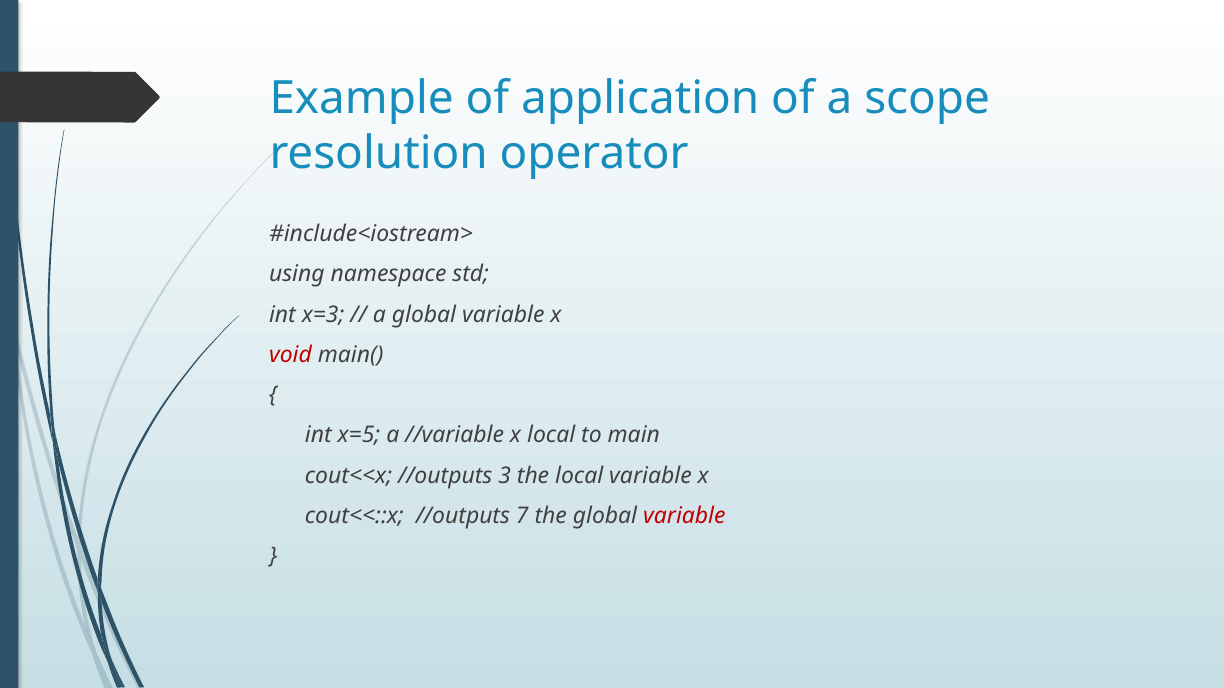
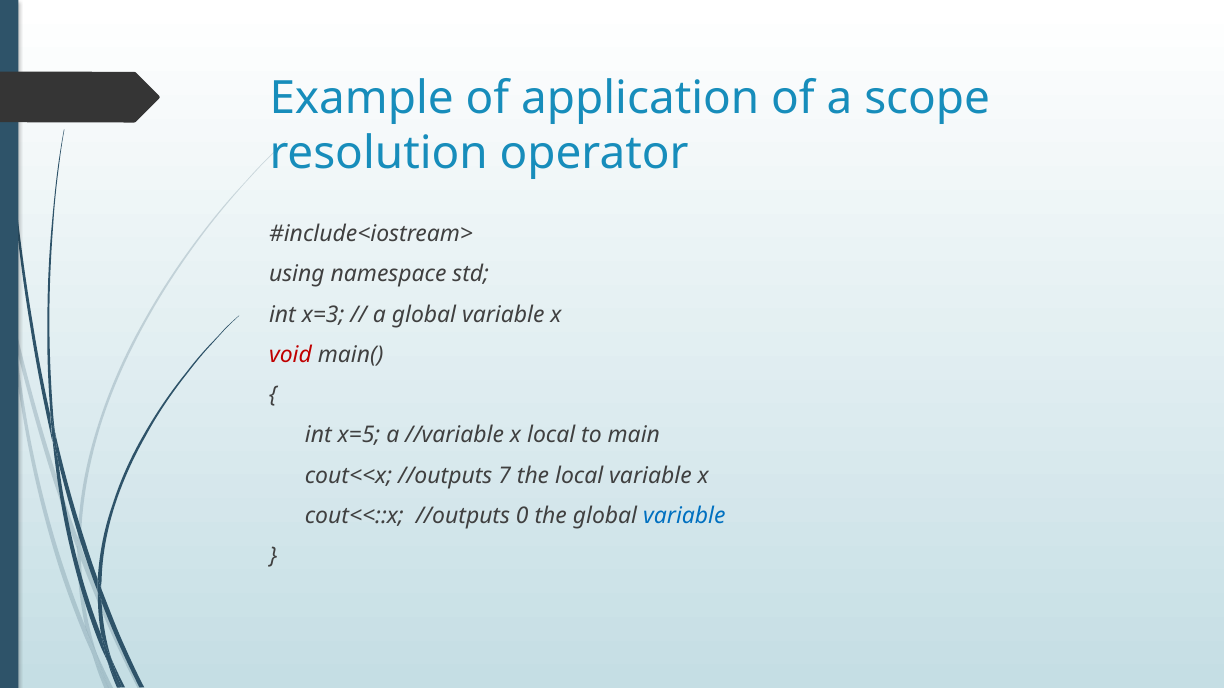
3: 3 -> 7 (505, 476)
7: 7 -> 0 (522, 516)
variable colour: red -> blue (684, 516)
